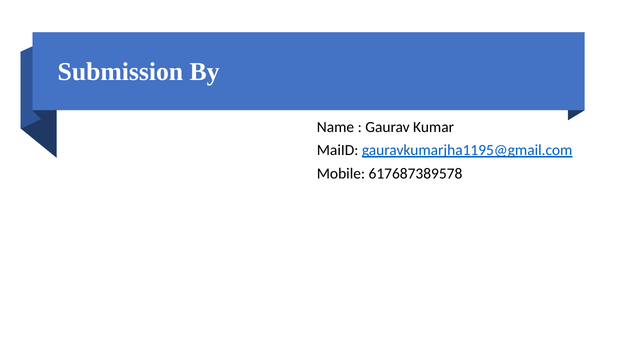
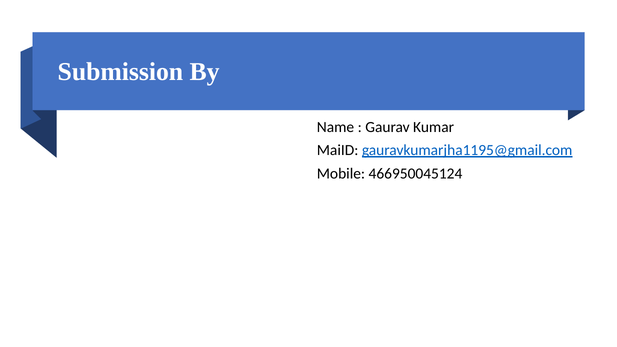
617687389578: 617687389578 -> 466950045124 (415, 173)
